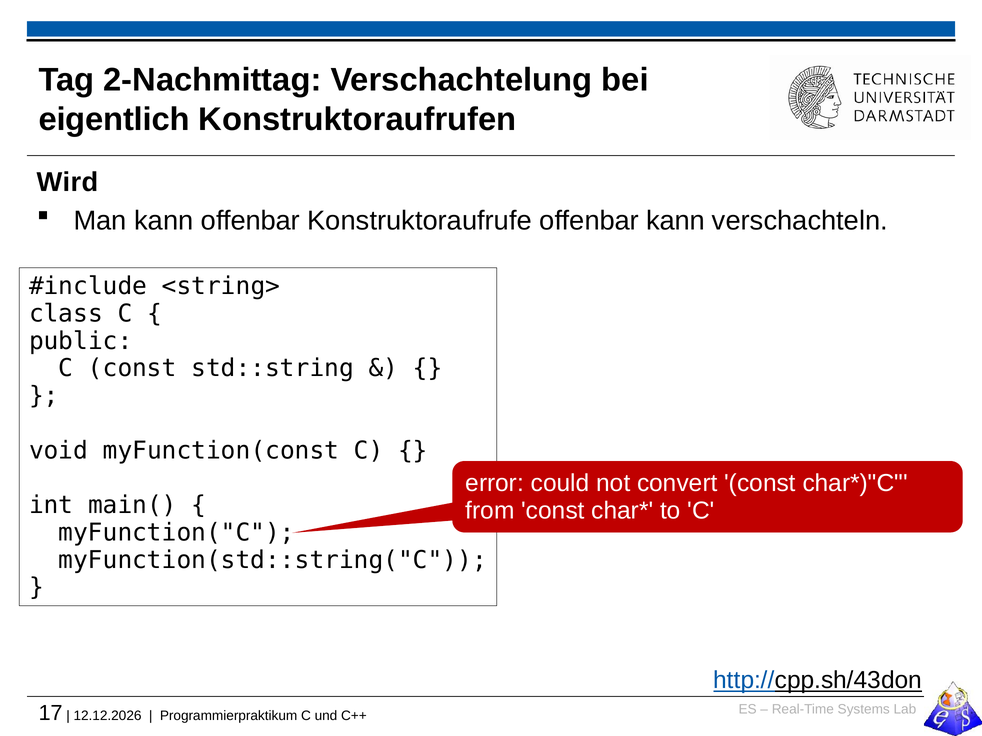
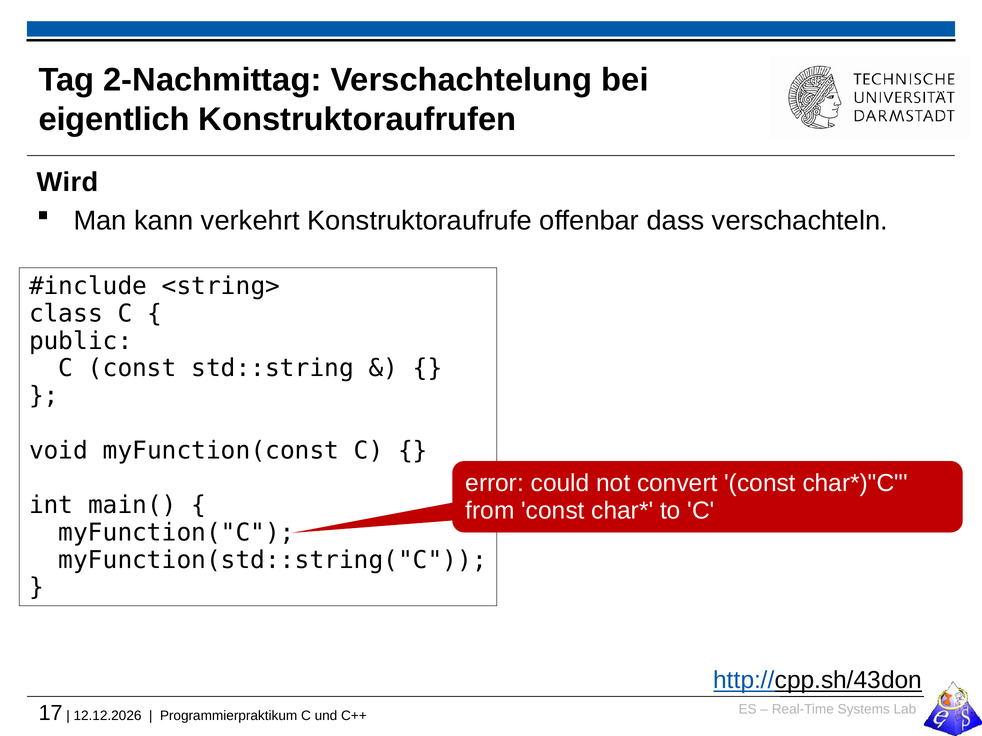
kann offenbar: offenbar -> verkehrt (250, 221)
offenbar kann: kann -> dass (675, 221)
